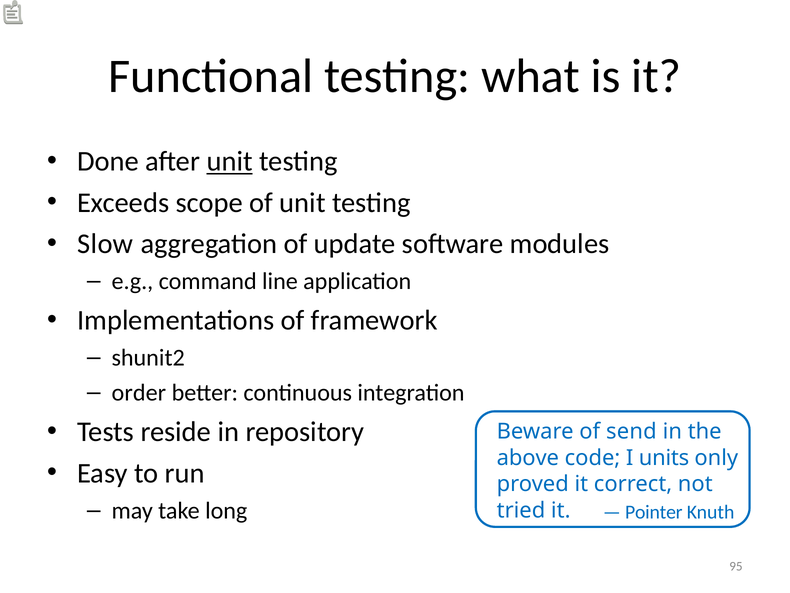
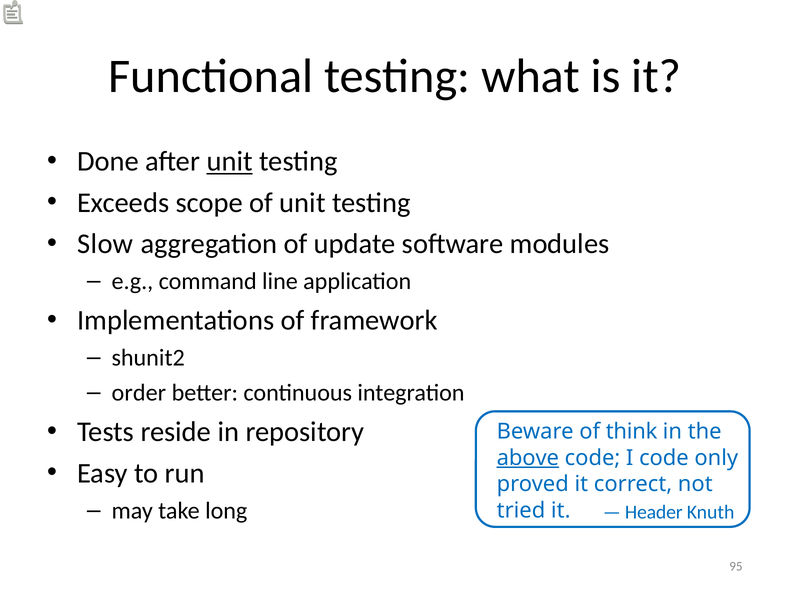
send: send -> think (632, 431)
above underline: none -> present (528, 457)
I units: units -> code (664, 457)
Pointer: Pointer -> Header (654, 512)
